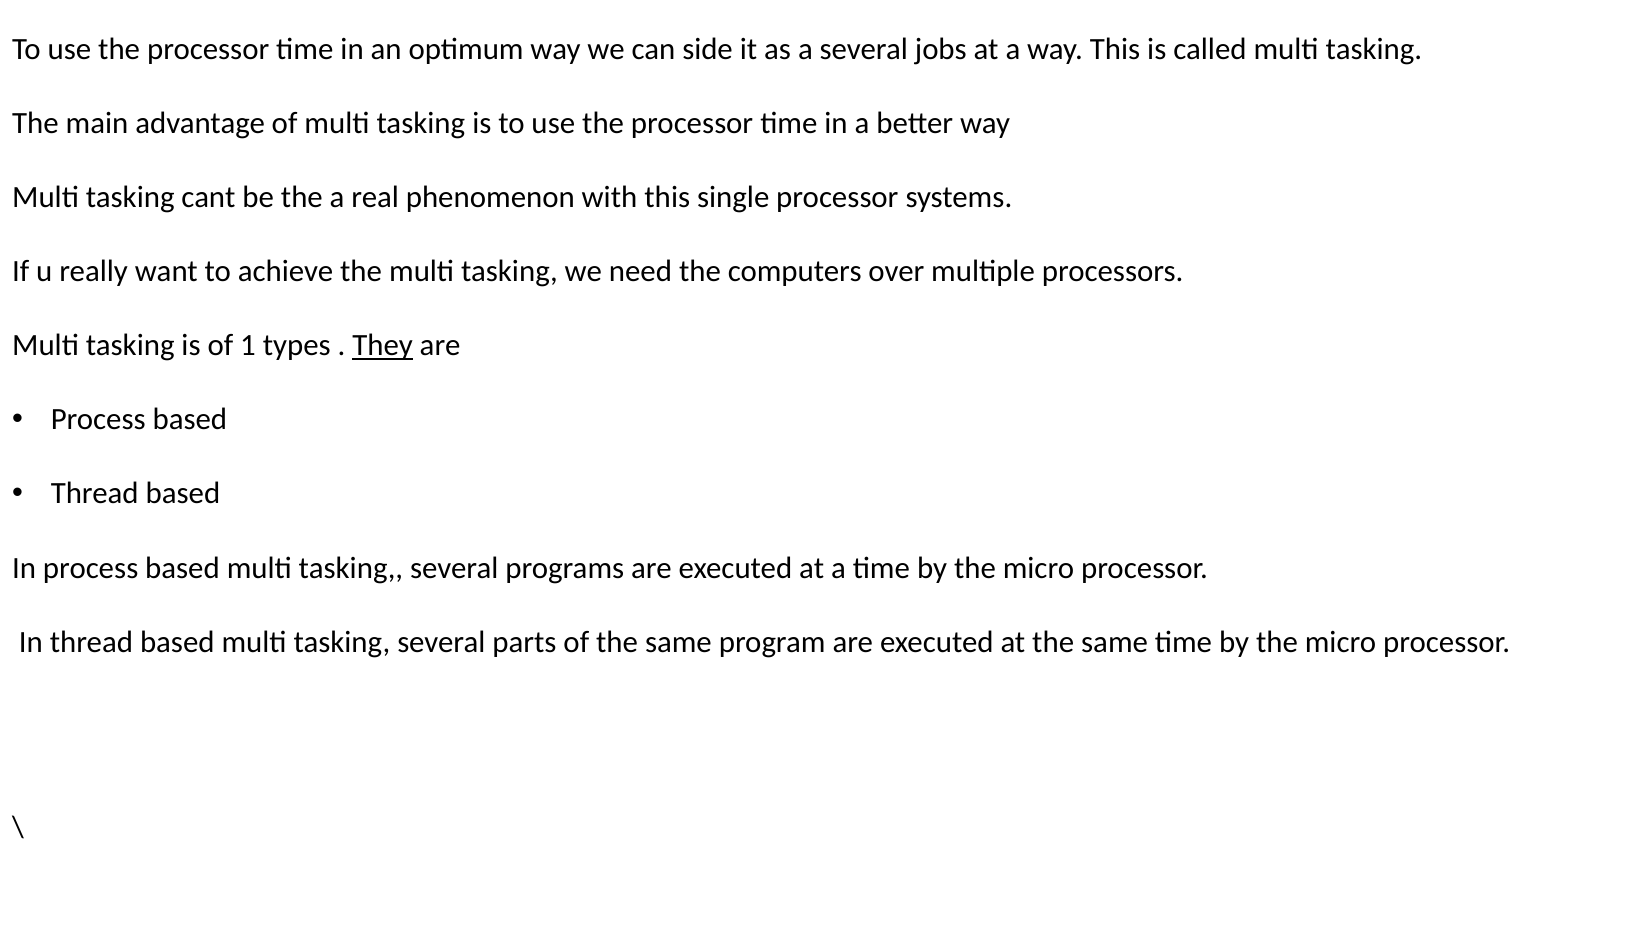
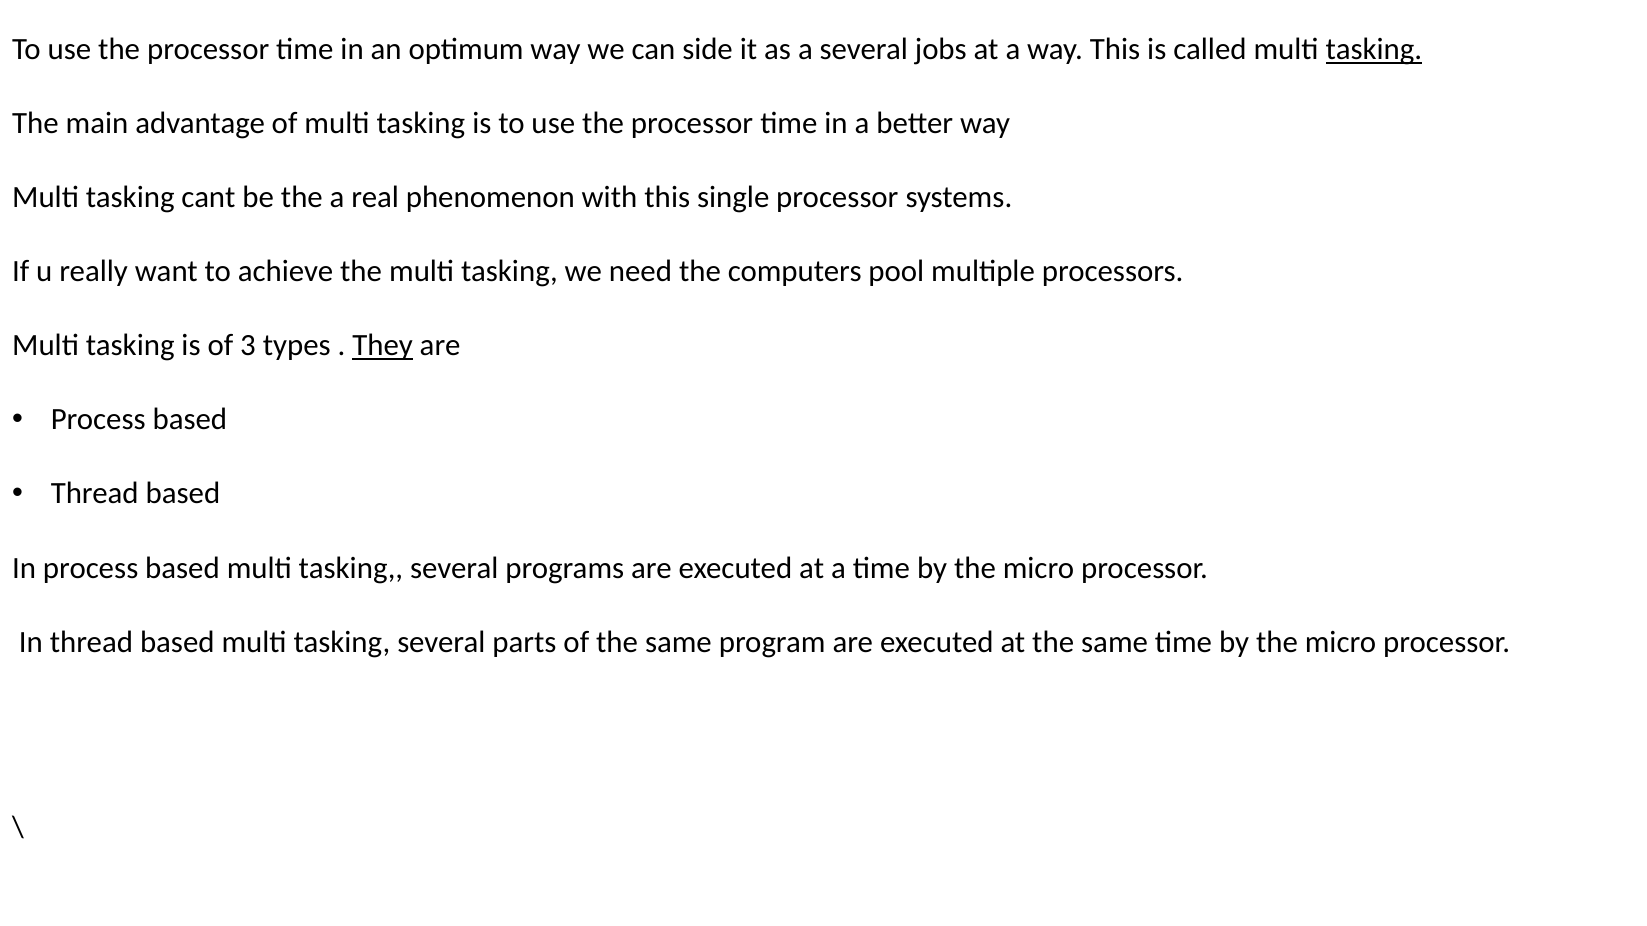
tasking underline: none -> present (1374, 49)
over: over -> pool (896, 272)
1: 1 -> 3 (248, 346)
